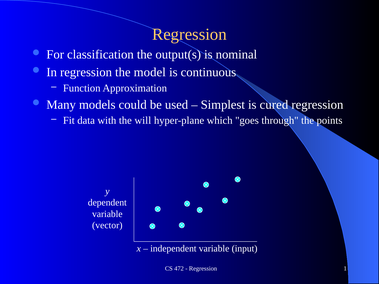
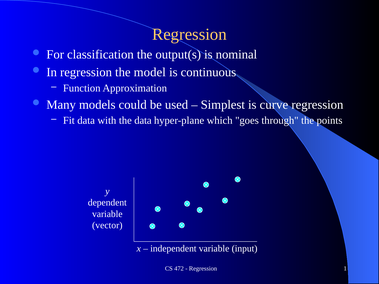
cured: cured -> curve (274, 105)
the will: will -> data (143, 121)
